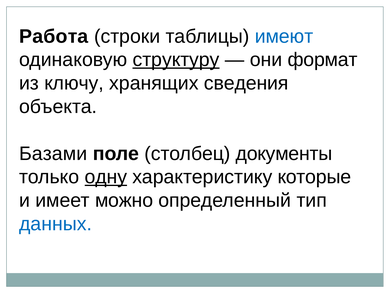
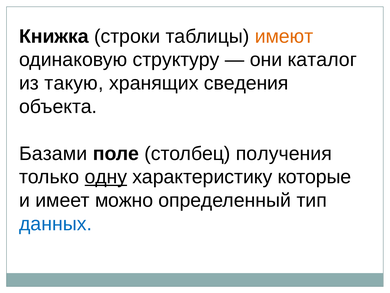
Работа: Работа -> Книжка (54, 36)
имеют colour: blue -> orange (284, 36)
структуру underline: present -> none (176, 60)
формат: формат -> каталог (322, 60)
ключу: ключу -> такую (74, 83)
документы: документы -> получения (284, 153)
